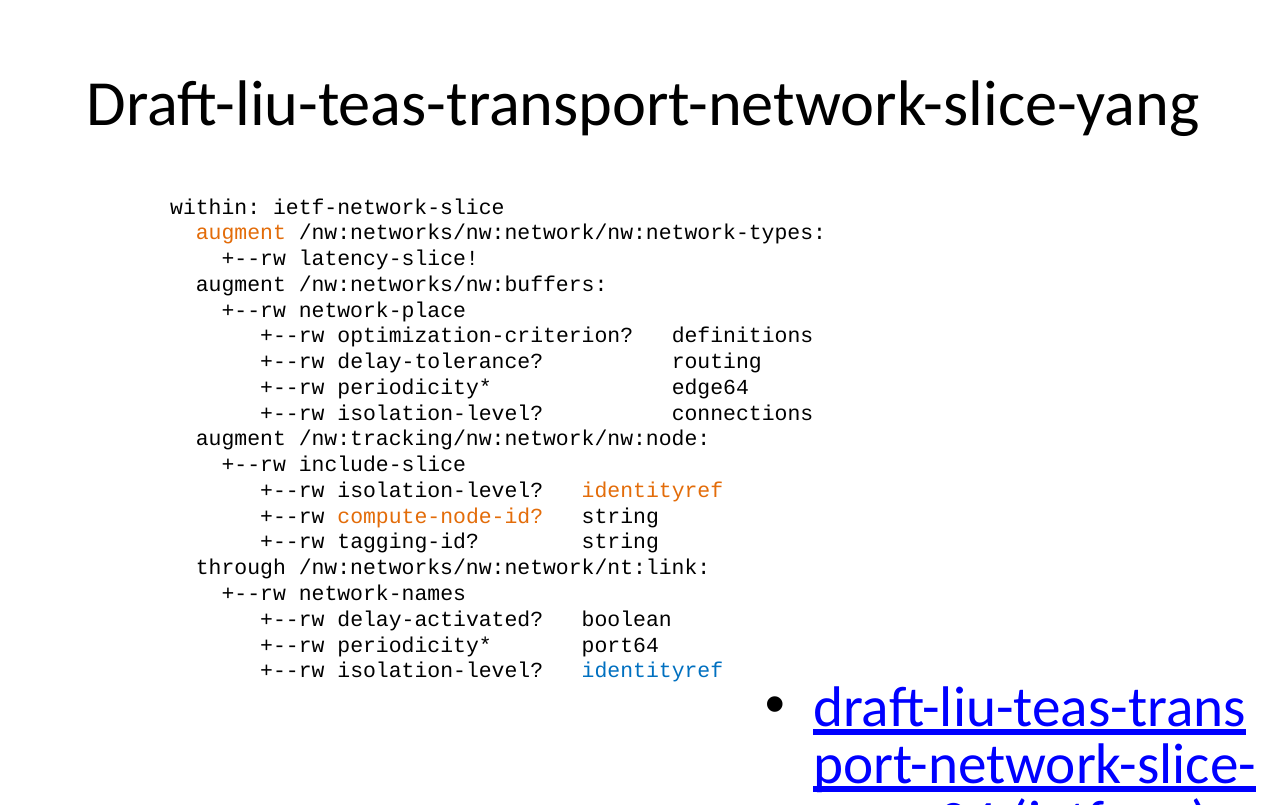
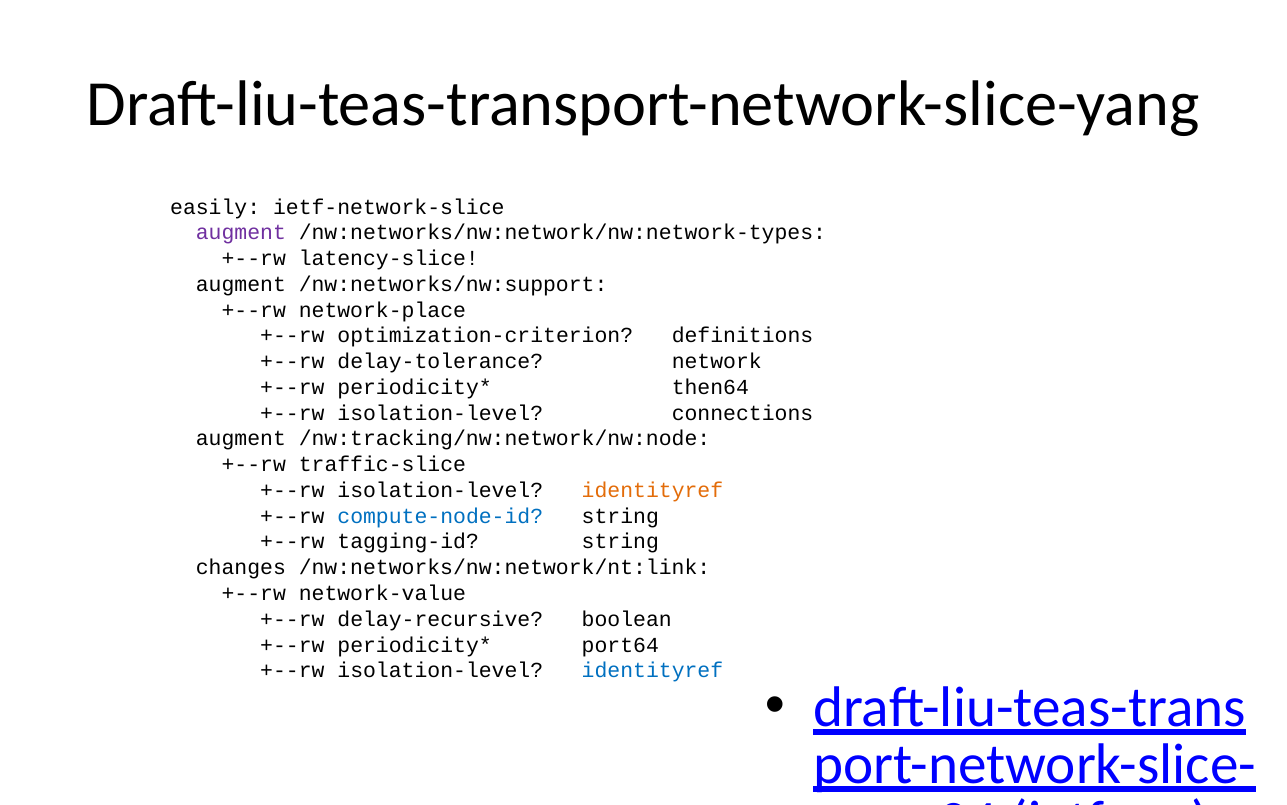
within: within -> easily (215, 207)
augment colour: orange -> purple (241, 233)
/nw:networks/nw:buffers: /nw:networks/nw:buffers -> /nw:networks/nw:support (453, 284)
routing: routing -> network (717, 361)
edge64: edge64 -> then64 (710, 387)
include-slice: include-slice -> traffic-slice (382, 464)
compute-node-id colour: orange -> blue (440, 516)
through: through -> changes (241, 567)
network-names: network-names -> network-value (382, 593)
delay-activated: delay-activated -> delay-recursive (440, 619)
